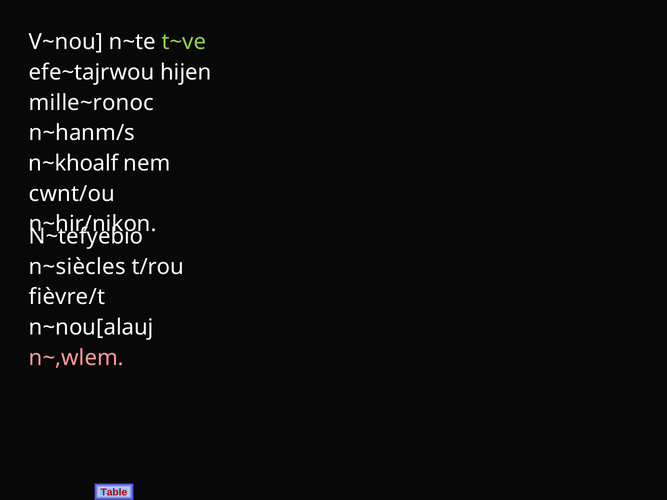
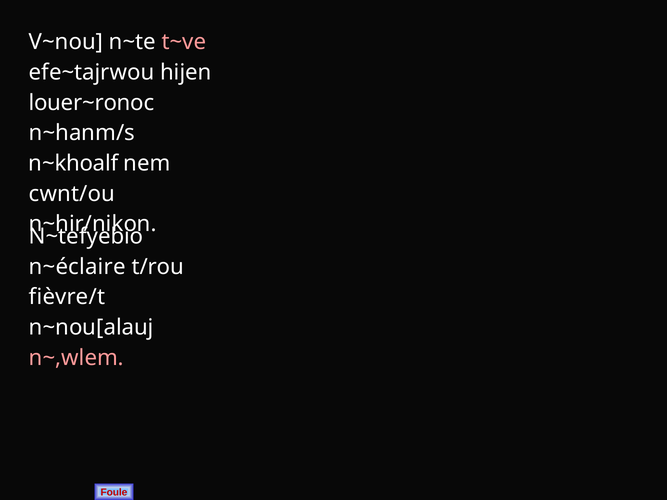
t~ve colour: light green -> pink (184, 42)
mille~ronoc: mille~ronoc -> louer~ronoc (92, 103)
n~siècles: n~siècles -> n~éclaire (77, 267)
Table: Table -> Foule (114, 493)
